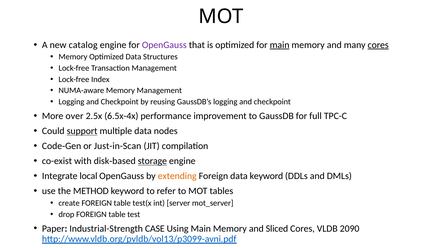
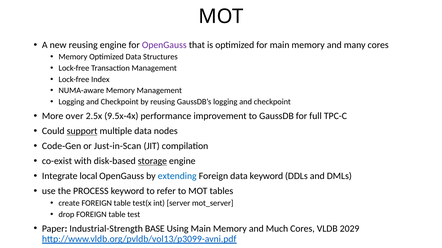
new catalog: catalog -> reusing (83, 45)
main underline: present -> none (280, 45)
cores underline: present -> none (378, 45)
6.5x-4x: 6.5x-4x -> 9.5x-4x (121, 116)
extending colour: orange -> blue (177, 177)
METHOD: METHOD -> PROCESS (91, 192)
CASE: CASE -> BASE (155, 229)
Sliced: Sliced -> Much (277, 229)
2090: 2090 -> 2029 (350, 229)
